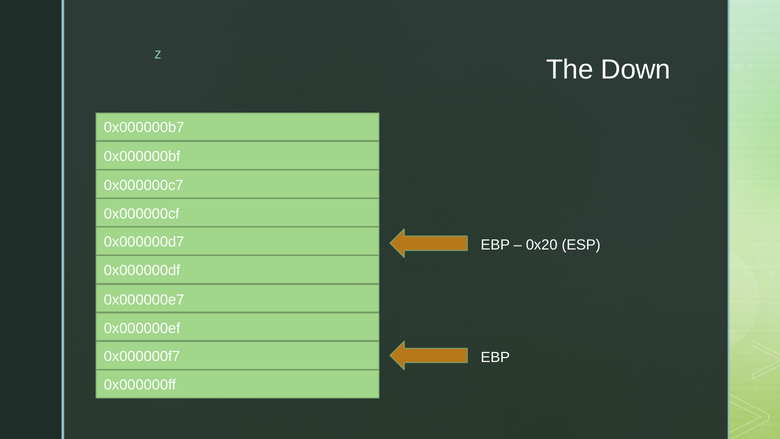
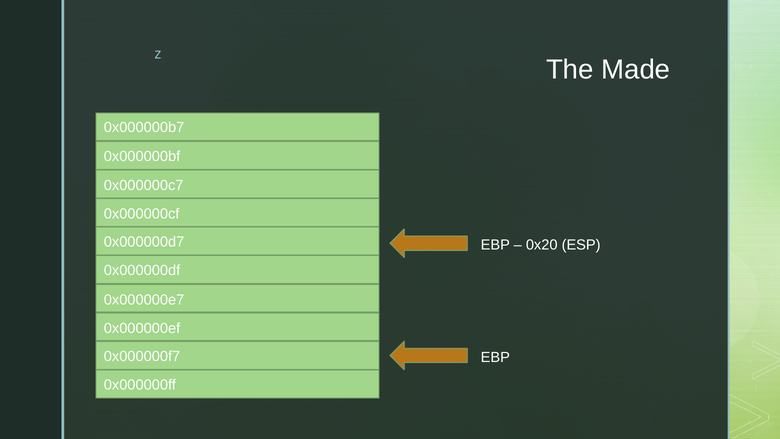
Down: Down -> Made (636, 69)
